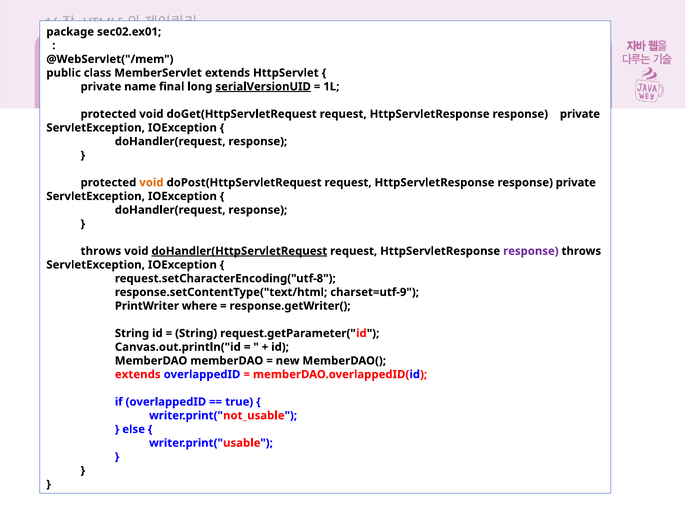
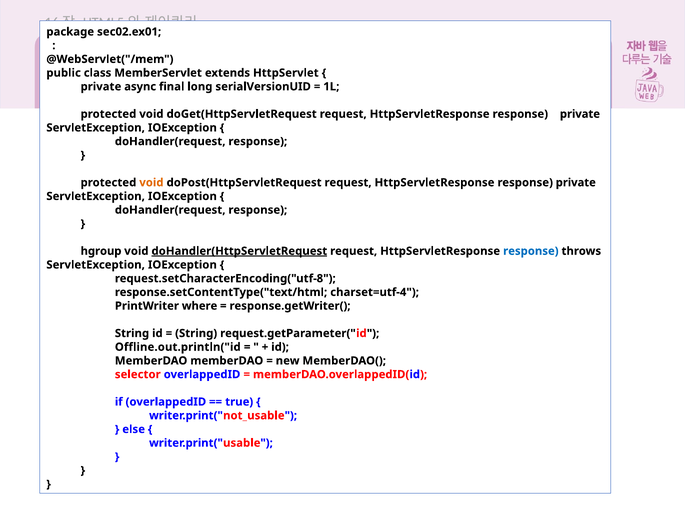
name: name -> async (140, 87)
serialVersionUID underline: present -> none (263, 87)
throws: throws -> hgroup (101, 251)
response colour: purple -> blue (531, 251)
charset=utf-9: charset=utf-9 -> charset=utf-4 (375, 292)
Canvas.out.println("id: Canvas.out.println("id -> Offline.out.println("id (178, 347)
extends: extends -> selector (138, 374)
